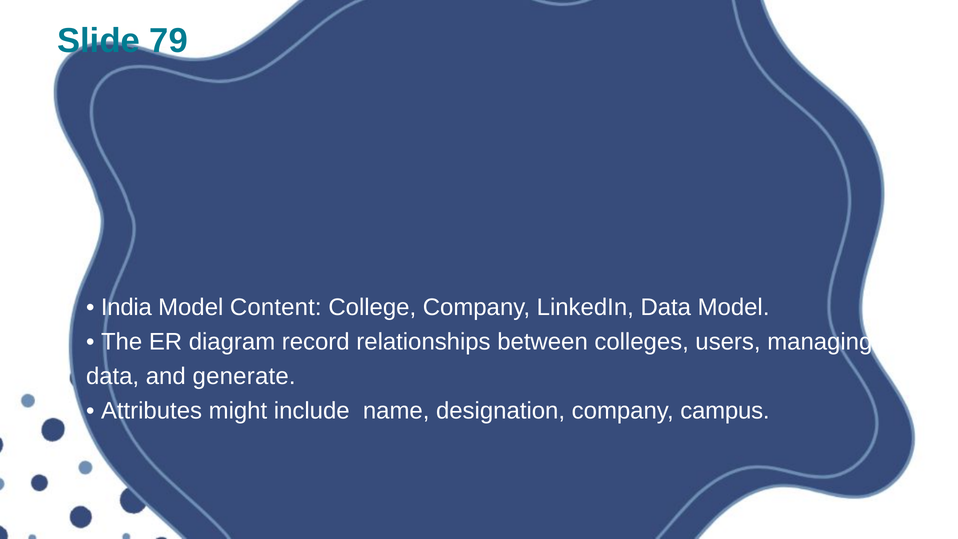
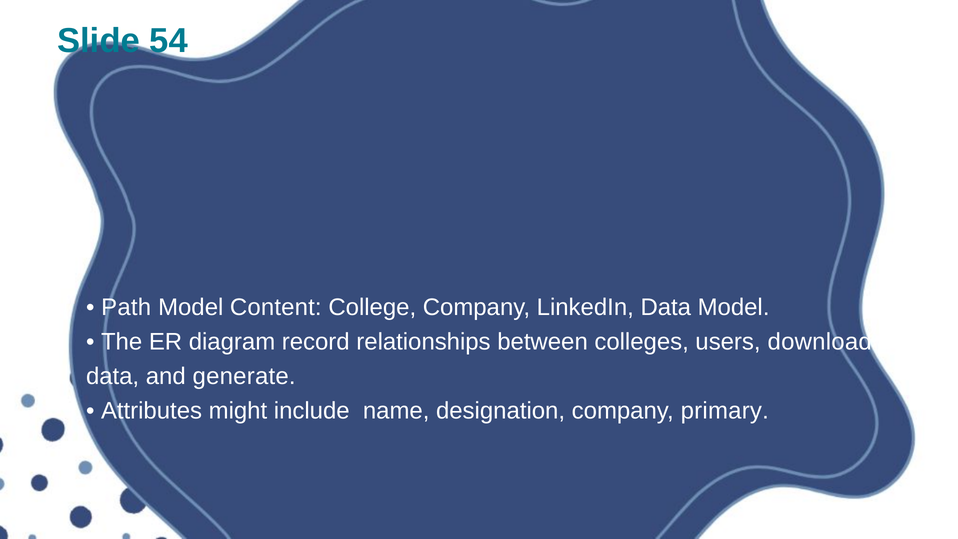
79: 79 -> 54 (169, 41)
India: India -> Path (126, 307)
managing: managing -> download (820, 342)
campus: campus -> primary (725, 411)
